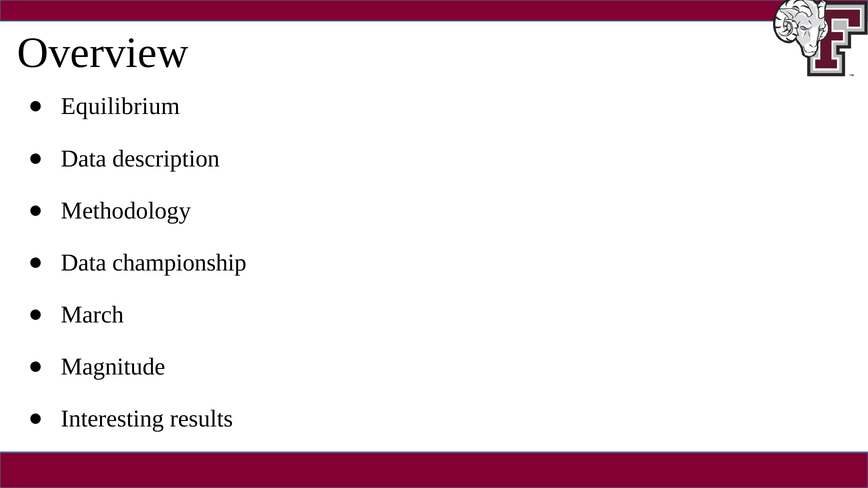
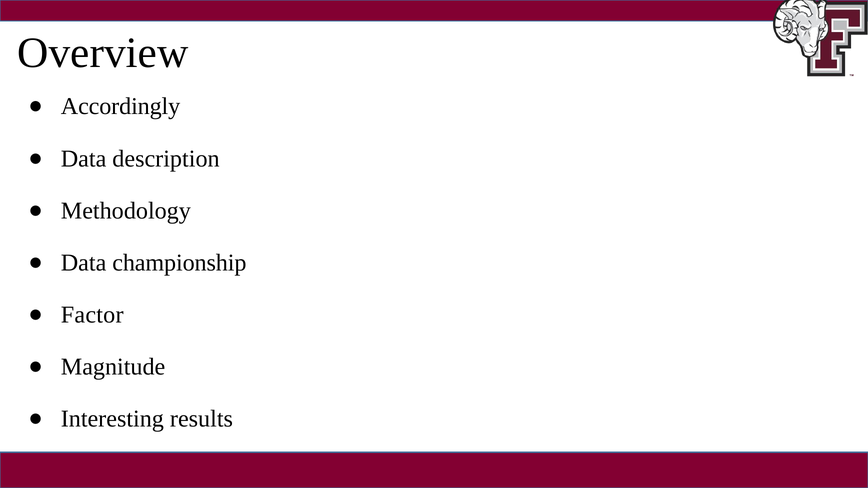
Equilibrium: Equilibrium -> Accordingly (121, 107)
March: March -> Factor (92, 315)
